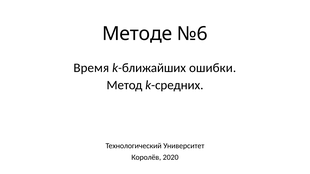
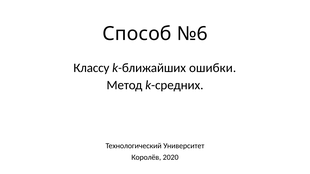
Методе: Методе -> Способ (137, 34)
Время: Время -> Классу (91, 68)
